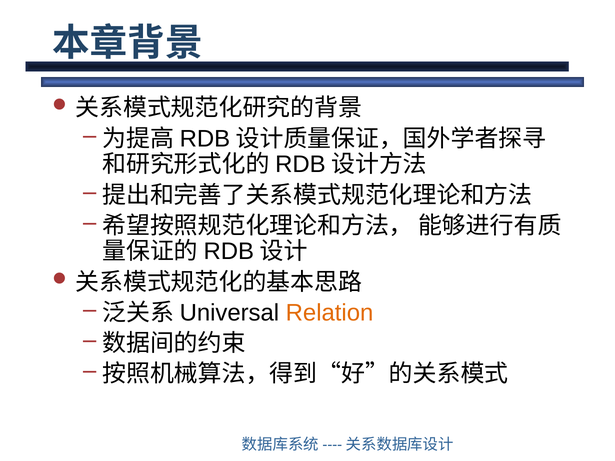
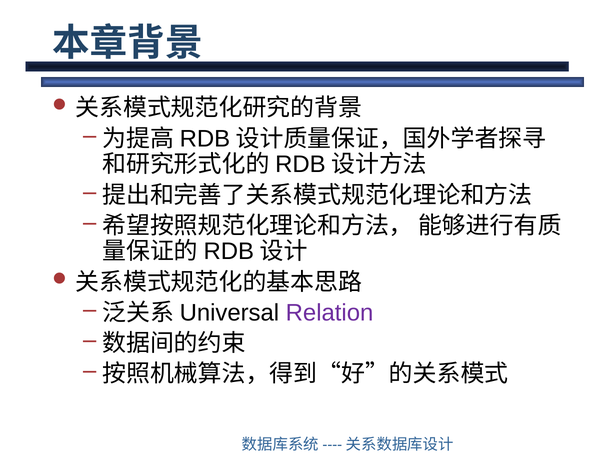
Relation colour: orange -> purple (330, 313)
